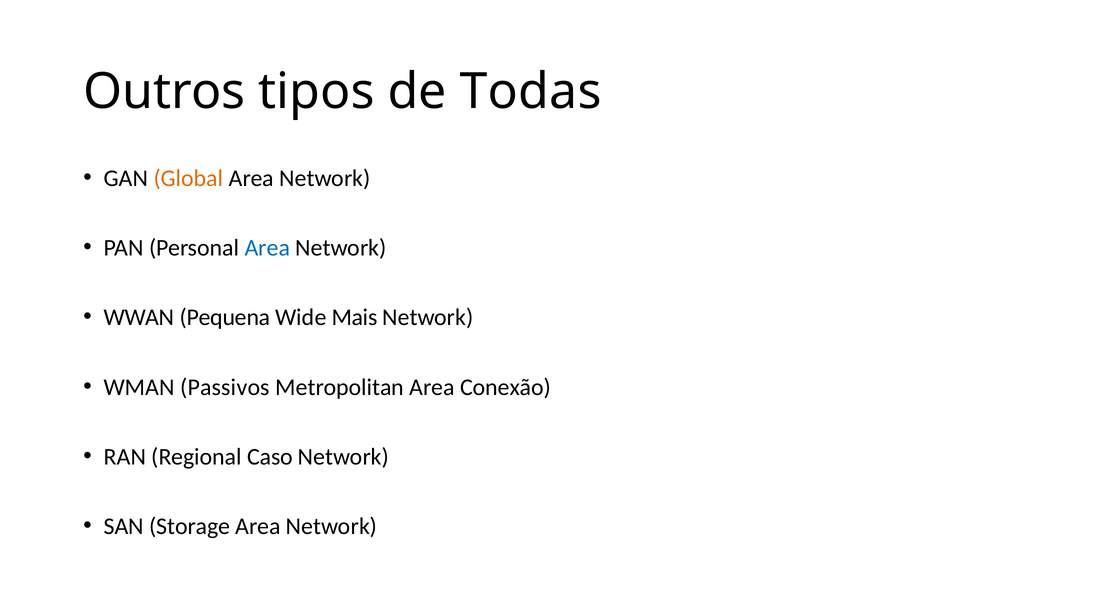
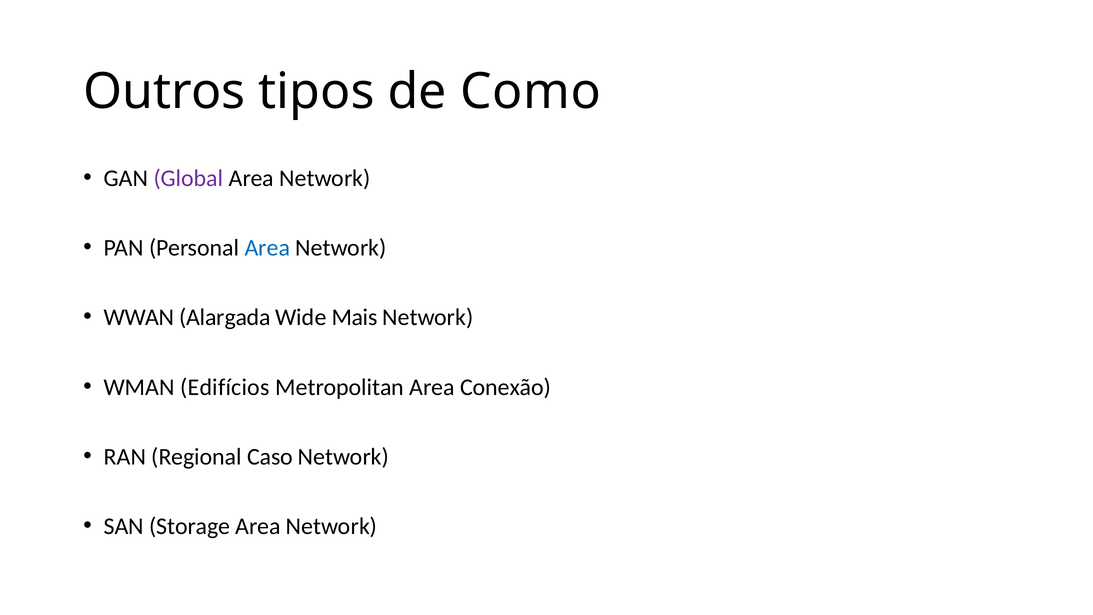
Todas: Todas -> Como (531, 92)
Global colour: orange -> purple (188, 178)
Pequena: Pequena -> Alargada (225, 317)
Passivos: Passivos -> Edifícios (225, 387)
